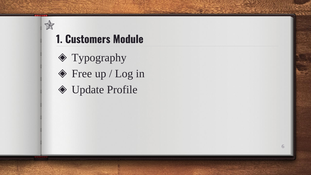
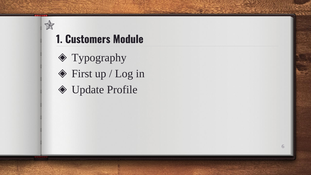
Free: Free -> First (82, 74)
